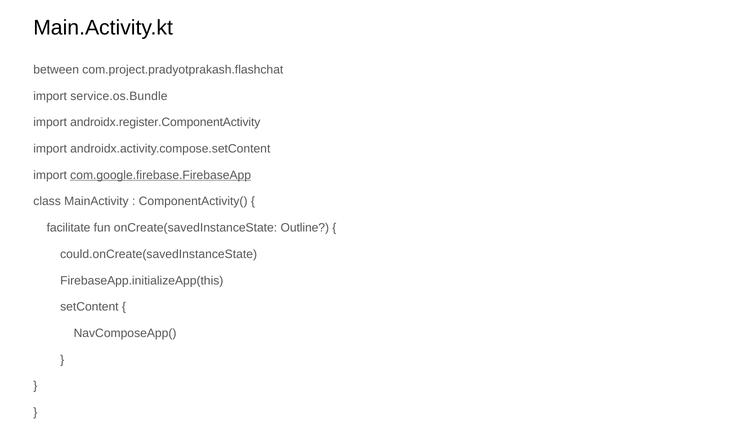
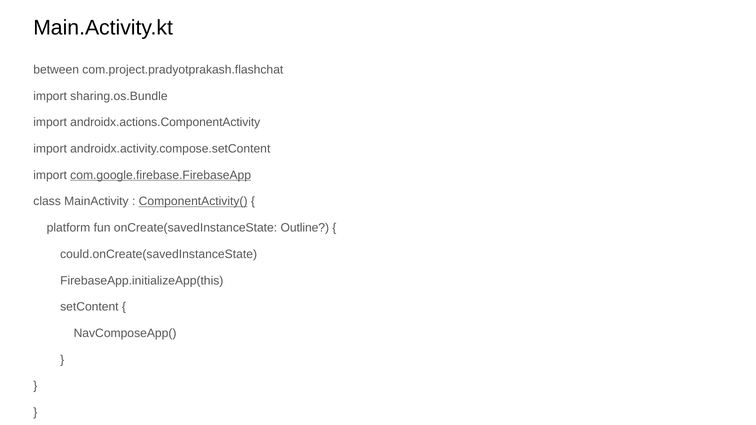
service.os.Bundle: service.os.Bundle -> sharing.os.Bundle (119, 96)
androidx.register.ComponentActivity: androidx.register.ComponentActivity -> androidx.actions.ComponentActivity (165, 123)
ComponentActivity( underline: none -> present (193, 202)
facilitate: facilitate -> platform (69, 228)
